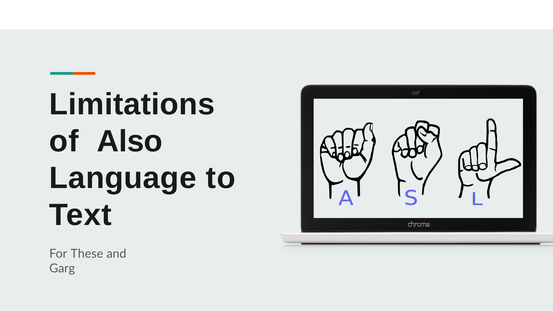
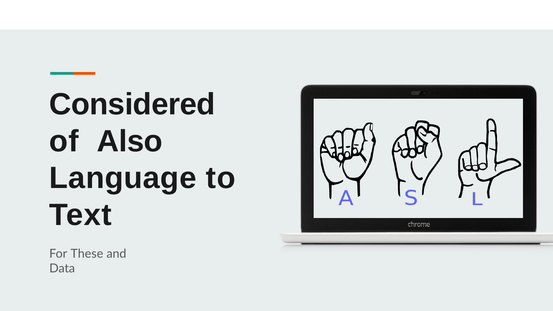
Limitations: Limitations -> Considered (132, 105)
Garg: Garg -> Data (62, 269)
